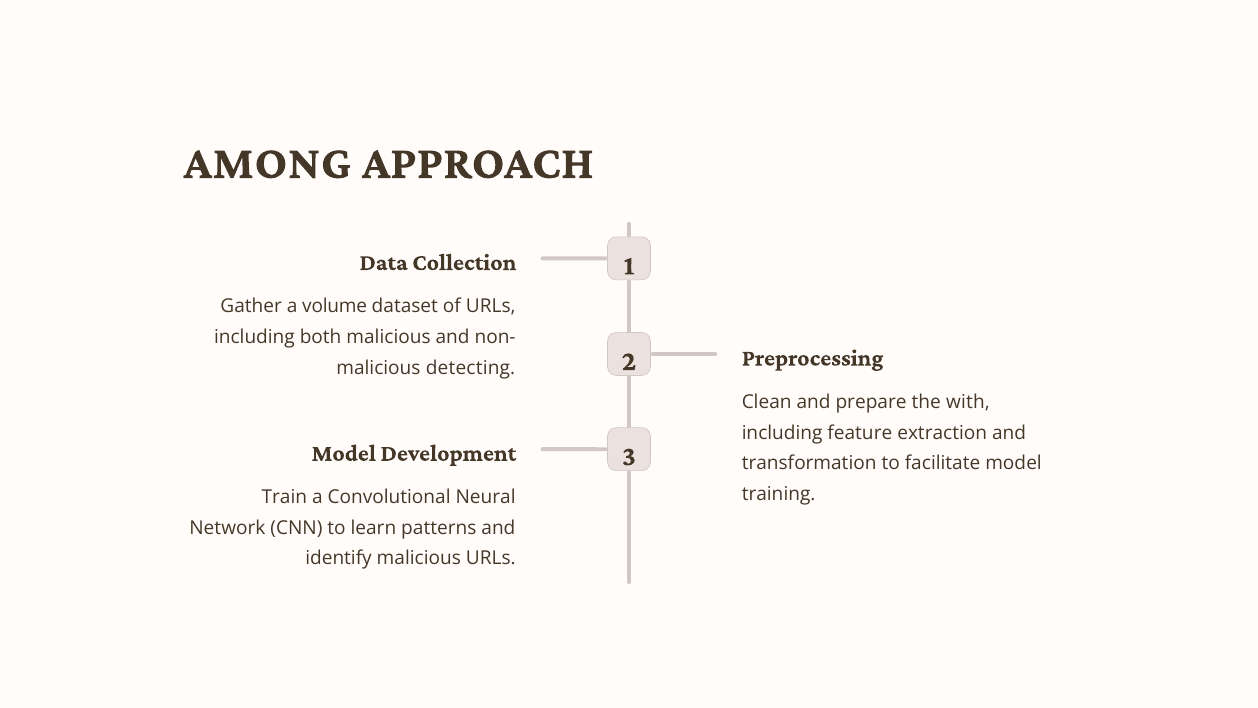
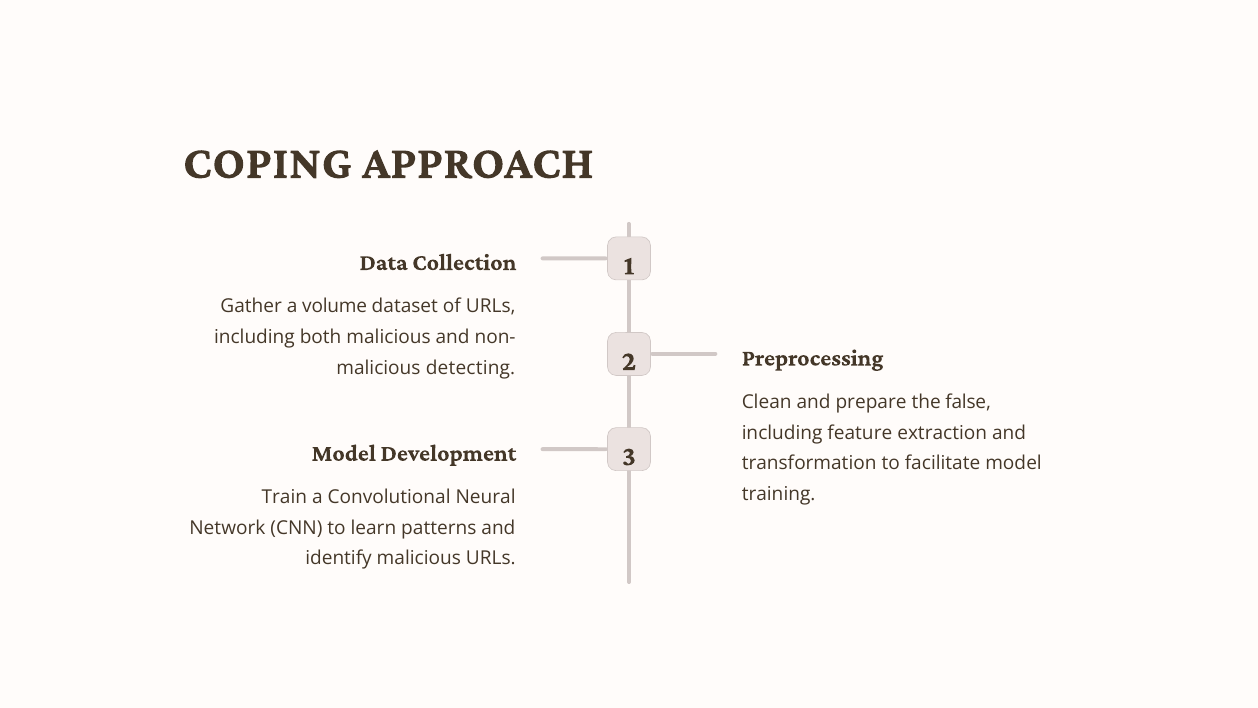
AMONG: AMONG -> COPING (268, 162)
with: with -> false (968, 402)
